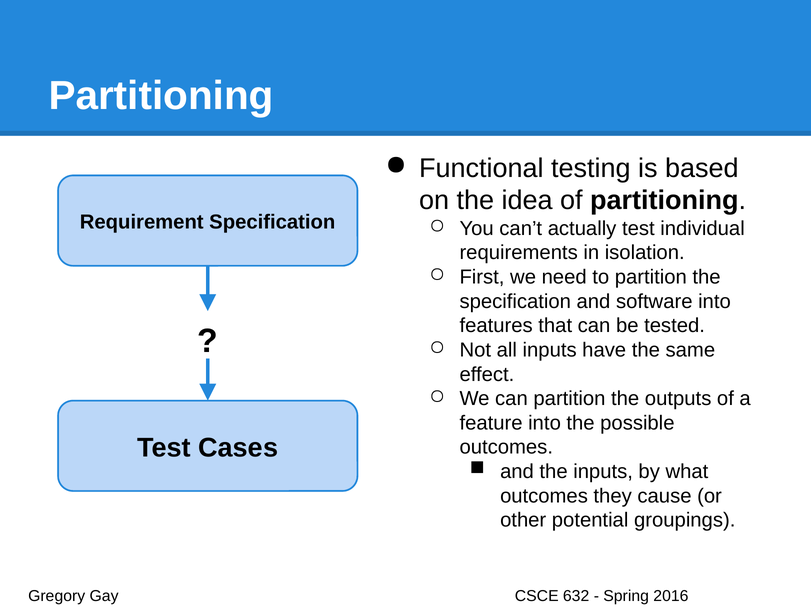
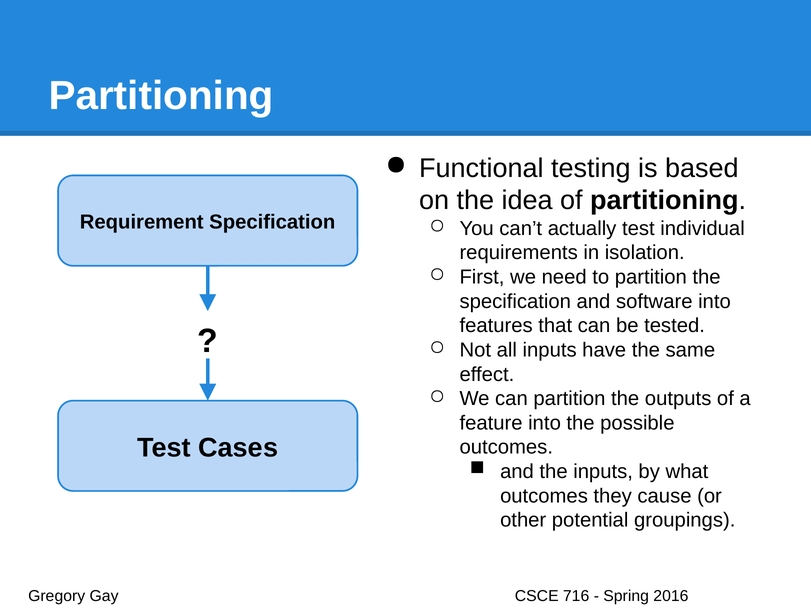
632: 632 -> 716 (576, 596)
